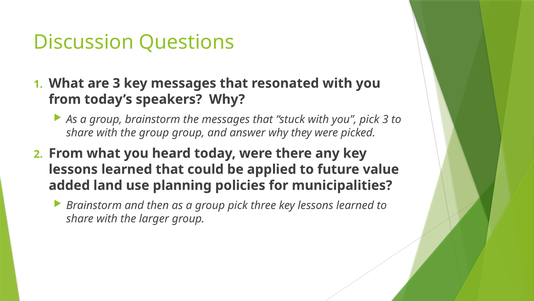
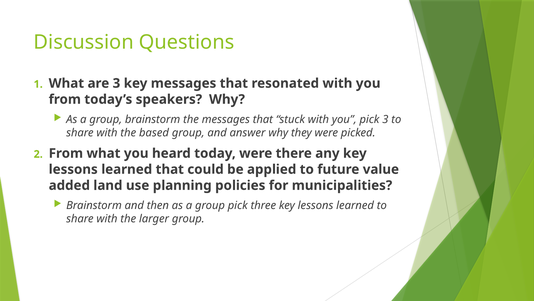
the group: group -> based (154, 133)
